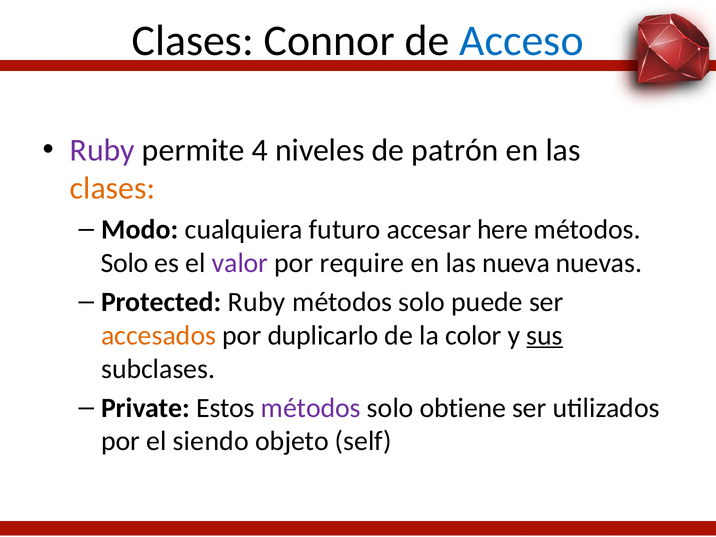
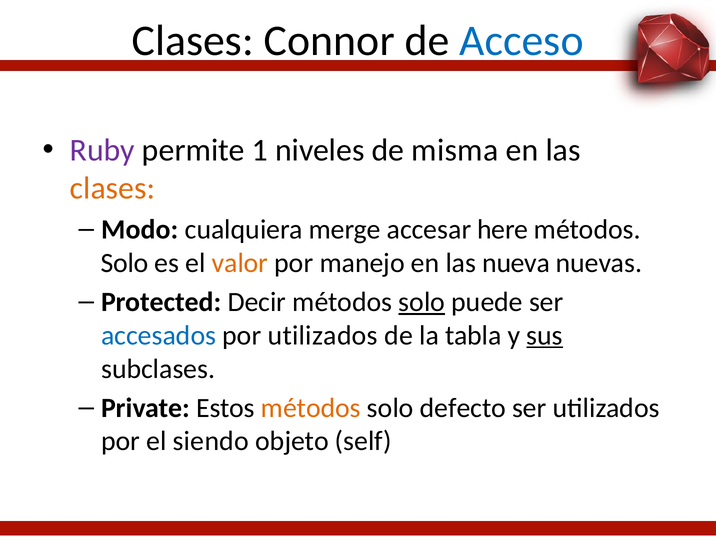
4: 4 -> 1 (260, 150)
patrón: patrón -> misma (455, 150)
futuro: futuro -> merge (345, 230)
valor colour: purple -> orange (240, 263)
require: require -> manejo (362, 263)
Protected Ruby: Ruby -> Decir (257, 302)
solo underline: none -> present (422, 302)
accesados colour: orange -> blue (159, 335)
por duplicarlo: duplicarlo -> utilizados (323, 335)
color: color -> tabla (473, 335)
métodos colour: purple -> orange (311, 408)
obtiene: obtiene -> defecto (463, 408)
